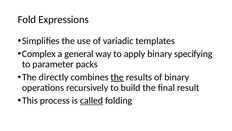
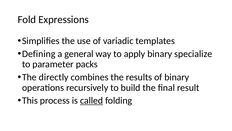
Complex: Complex -> Defining (39, 54)
specifying: specifying -> specialize (193, 54)
the underline: present -> none (117, 77)
